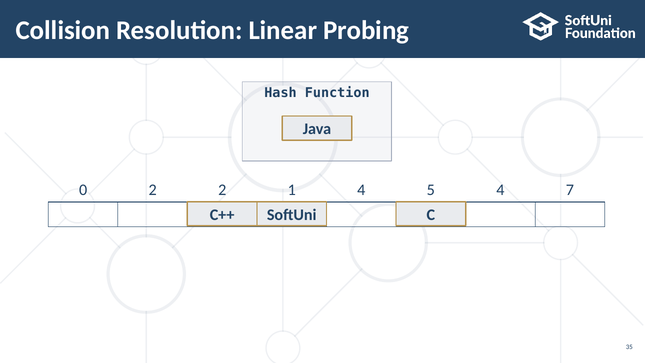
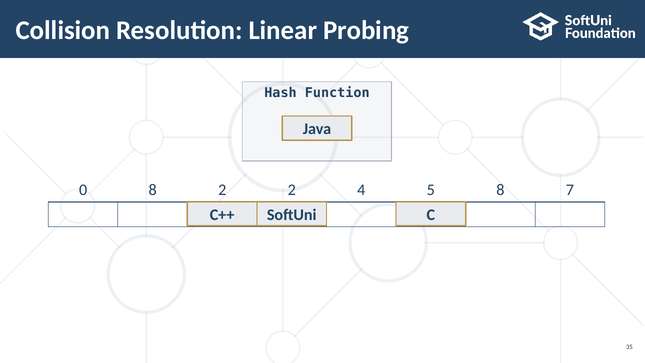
0 2: 2 -> 8 (153, 190)
2 1: 1 -> 2 (292, 190)
5 4: 4 -> 8 (500, 190)
